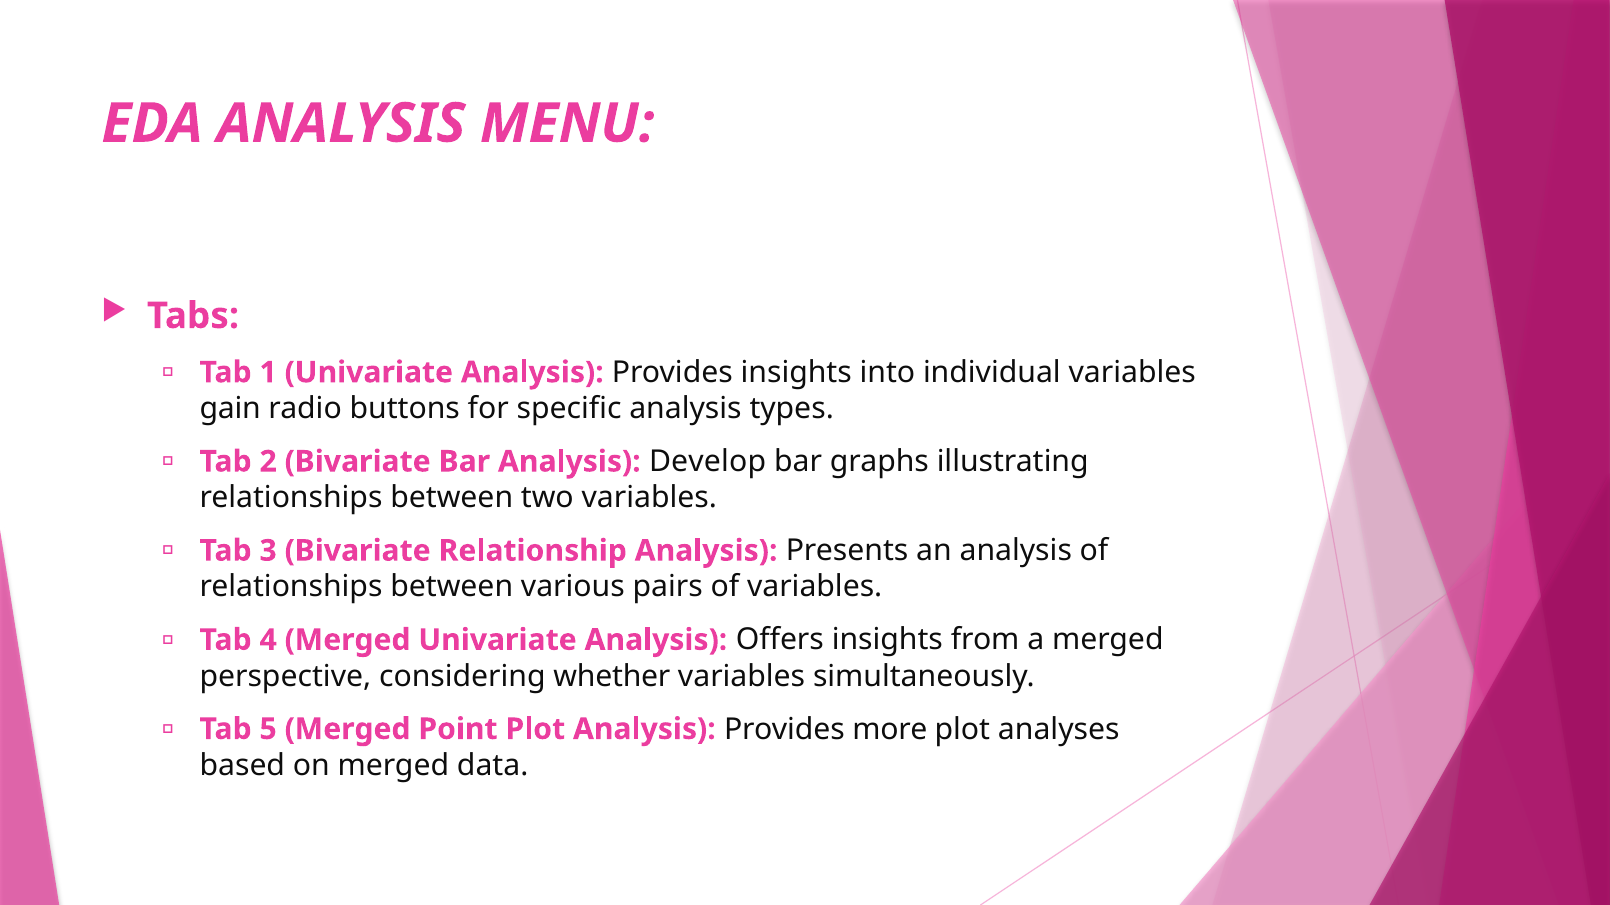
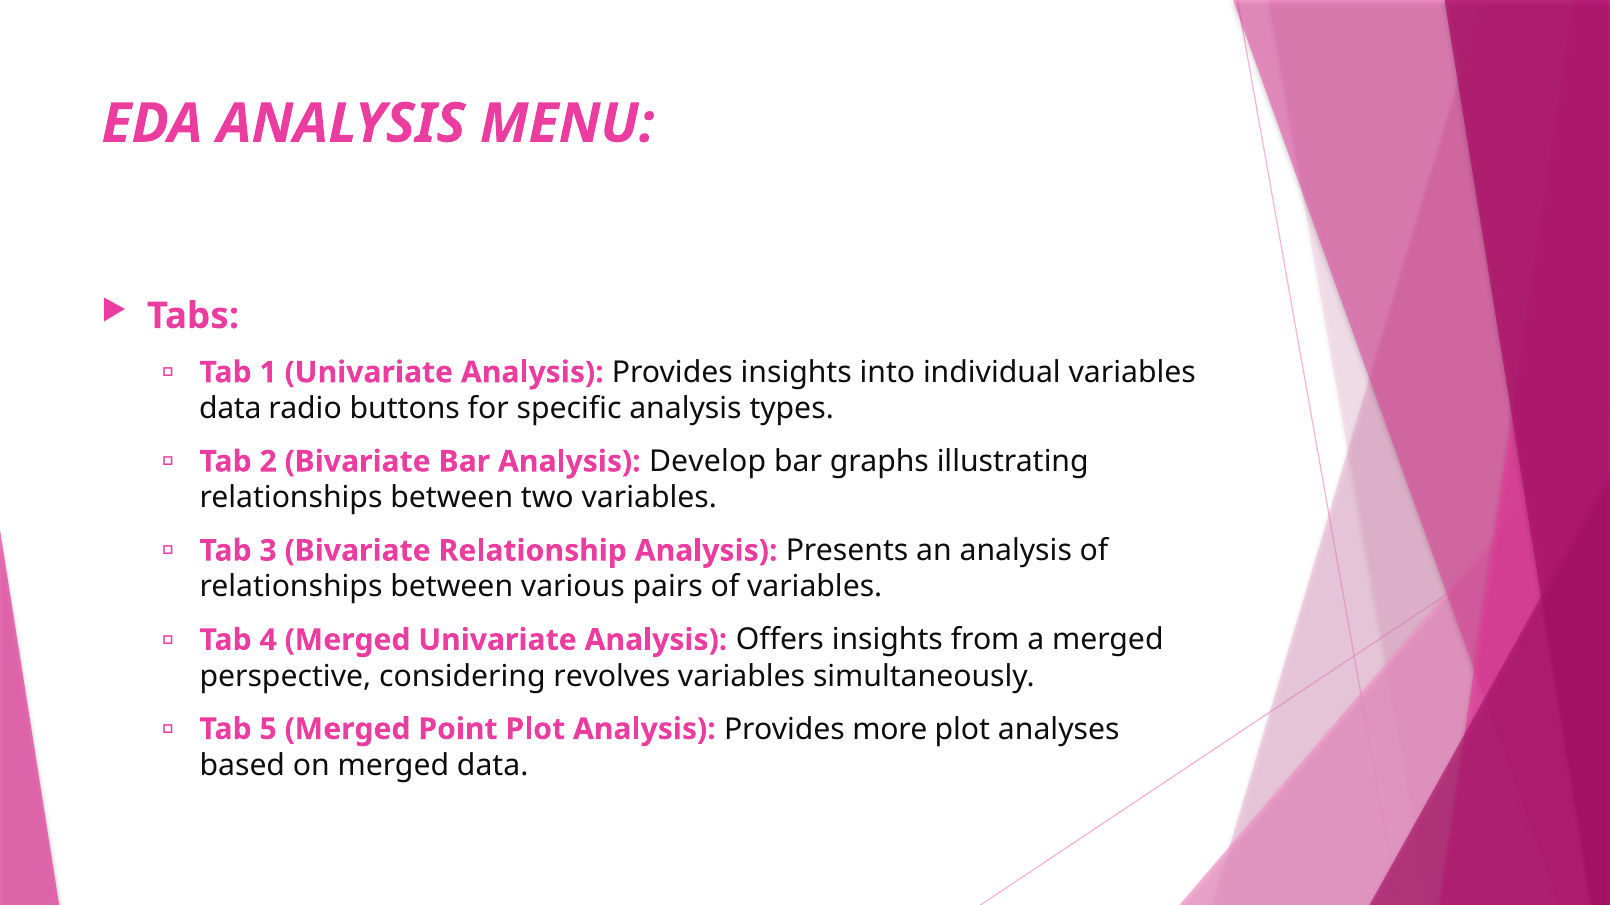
gain: gain -> data (230, 409)
whether: whether -> revolves (612, 677)
